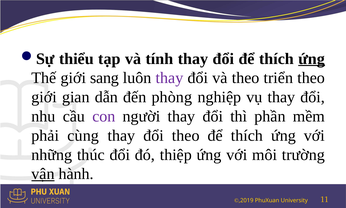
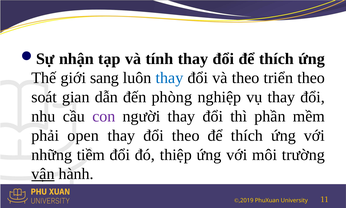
thiểu: thiểu -> nhận (76, 59)
ứng underline: present -> none (312, 59)
thay colour: purple -> blue (169, 78)
giới: giới -> soát (44, 97)
cùng: cùng -> open (83, 136)
thúc: thúc -> tiềm (91, 155)
